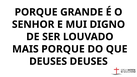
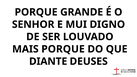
DEUSES: DEUSES -> DIANTE (48, 61)
